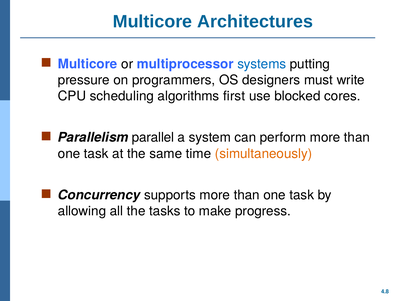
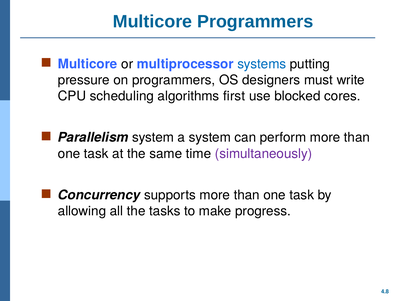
Multicore Architectures: Architectures -> Programmers (255, 22)
Parallelism parallel: parallel -> system (153, 138)
simultaneously colour: orange -> purple (264, 154)
